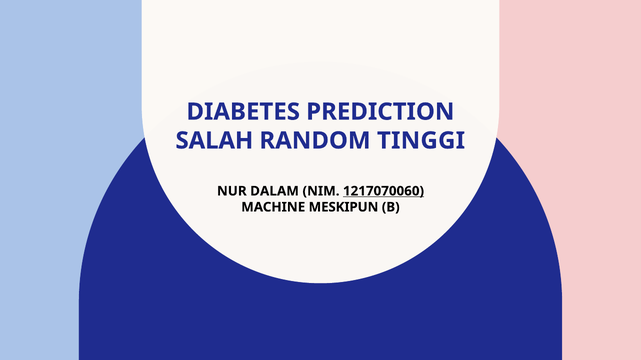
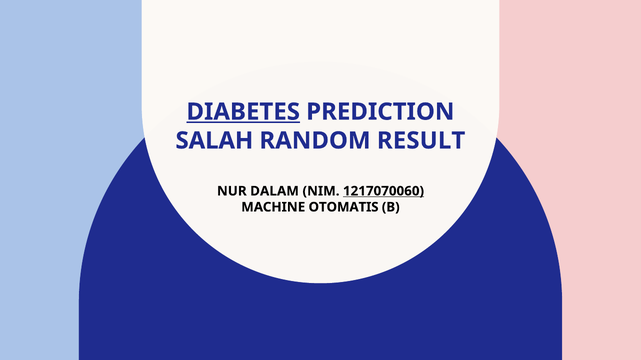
DIABETES underline: none -> present (243, 112)
TINGGI: TINGGI -> RESULT (421, 141)
MESKIPUN: MESKIPUN -> OTOMATIS (344, 207)
